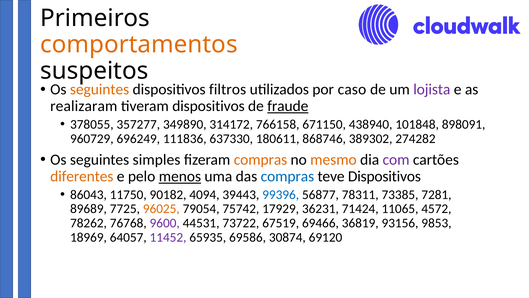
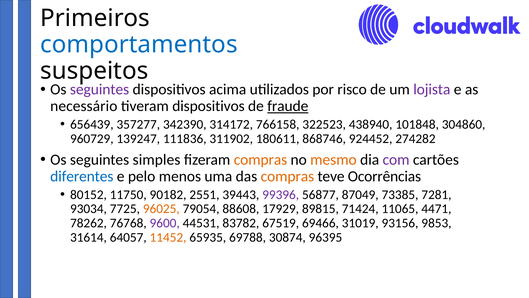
comportamentos colour: orange -> blue (139, 44)
seguintes colour: orange -> purple (100, 89)
filtros: filtros -> acima (228, 89)
caso: caso -> risco (352, 89)
realizaram: realizaram -> necessário (84, 106)
378055: 378055 -> 656439 (92, 124)
349890: 349890 -> 342390 (185, 124)
671150: 671150 -> 322523 (324, 124)
898091: 898091 -> 304860 (464, 124)
696249: 696249 -> 139247 (138, 139)
637330: 637330 -> 311902 (231, 139)
389302: 389302 -> 924452 (371, 139)
diferentes colour: orange -> blue (82, 176)
menos underline: present -> none (180, 176)
compras colour: blue -> orange (287, 176)
teve Dispositivos: Dispositivos -> Ocorrências (384, 176)
86043: 86043 -> 80152 (88, 194)
4094: 4094 -> 2551 (204, 194)
99396 colour: blue -> purple (281, 194)
78311: 78311 -> 87049 (360, 194)
89689: 89689 -> 93034 (88, 209)
75742: 75742 -> 88608 (241, 209)
36231: 36231 -> 89815 (320, 209)
4572: 4572 -> 4471 (436, 209)
73722: 73722 -> 83782 (241, 223)
36819: 36819 -> 31019 (360, 223)
18969: 18969 -> 31614 (88, 237)
11452 colour: purple -> orange (168, 237)
69586: 69586 -> 69788 (248, 237)
69120: 69120 -> 96395 (325, 237)
